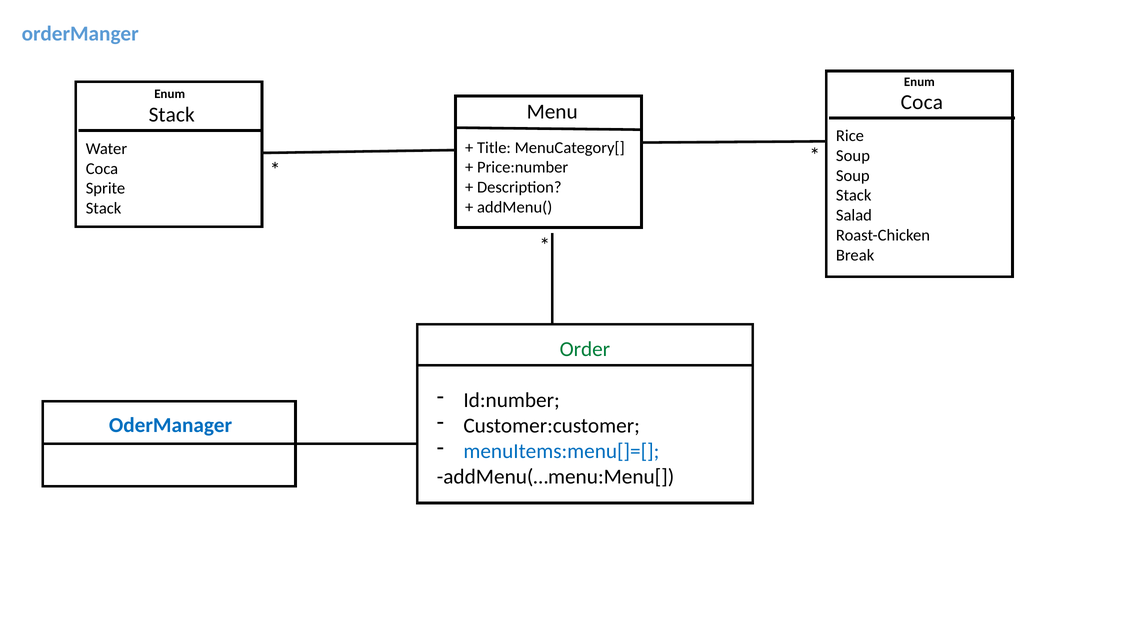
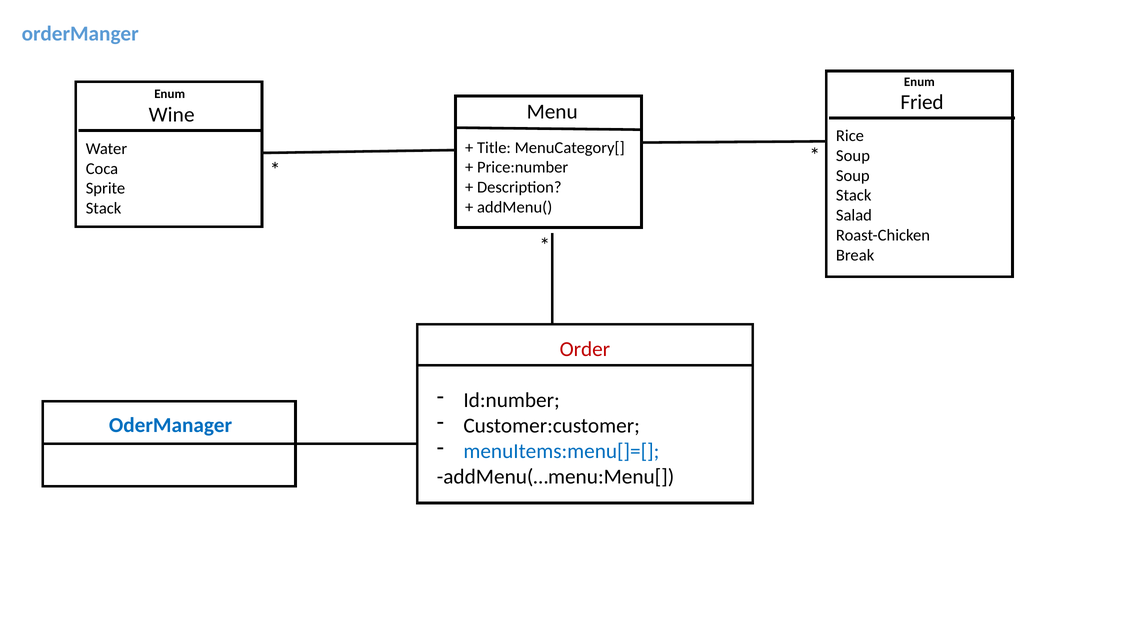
Coca: Coca -> Fried (922, 102)
Stack: Stack -> Wine (172, 115)
Order colour: green -> red (585, 350)
